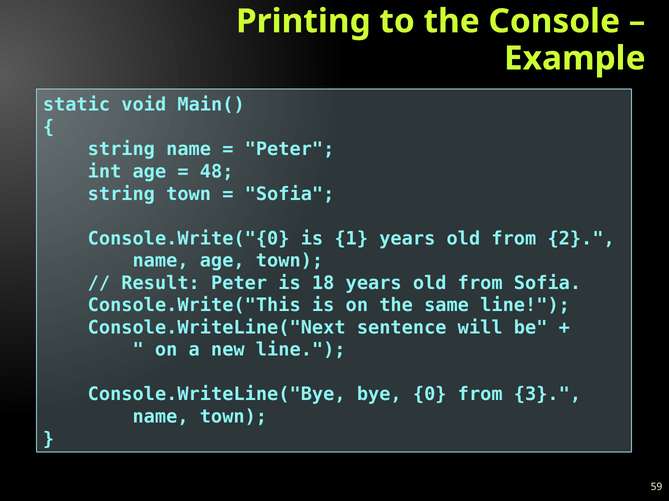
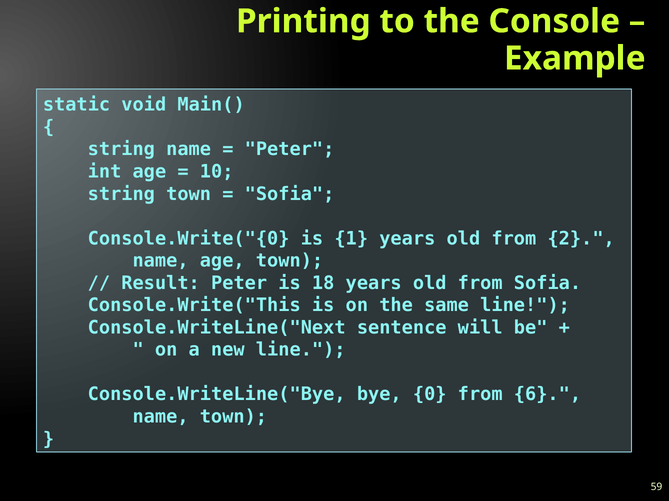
48: 48 -> 10 (217, 172)
3: 3 -> 6 (547, 395)
